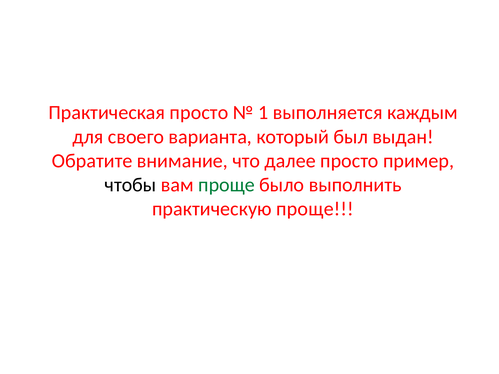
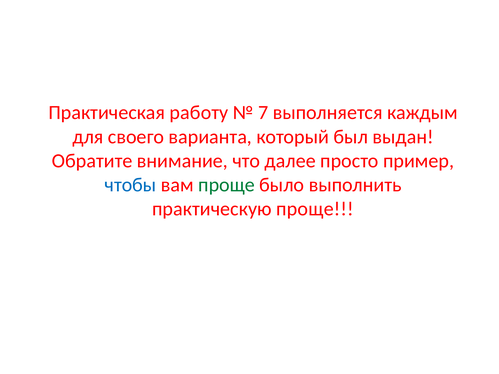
Практическая просто: просто -> работу (199, 113)
1: 1 -> 7 (263, 113)
чтобы colour: black -> blue (130, 185)
